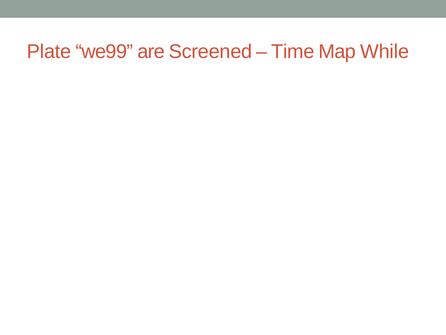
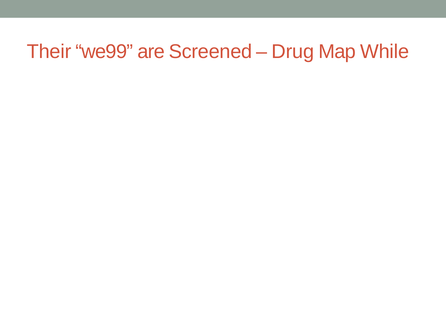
Plate: Plate -> Their (49, 52)
Time: Time -> Drug (293, 52)
